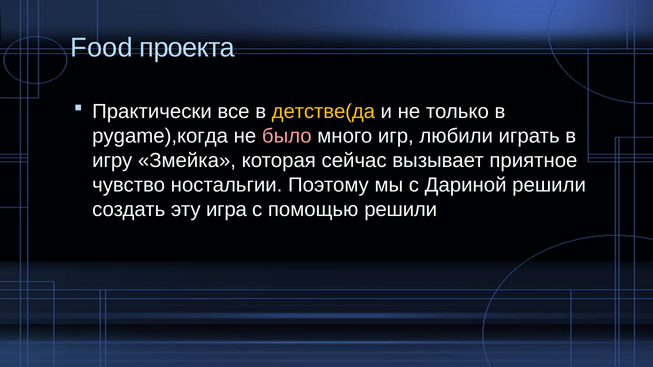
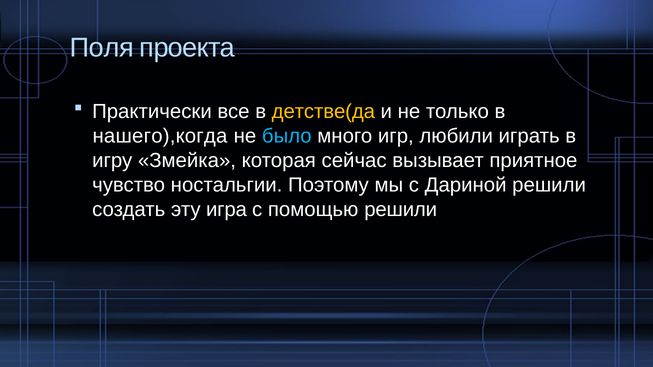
Food: Food -> Поля (102, 48)
pygame),когда: pygame),когда -> нашего),когда (160, 136)
было colour: pink -> light blue (287, 136)
